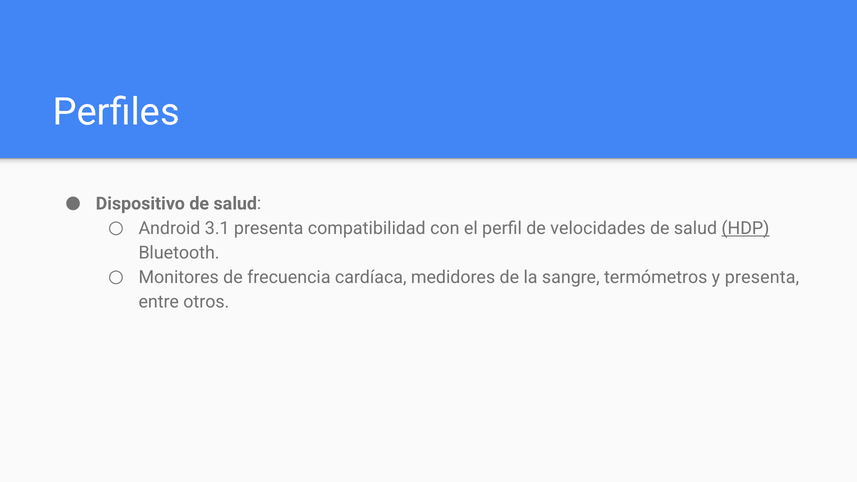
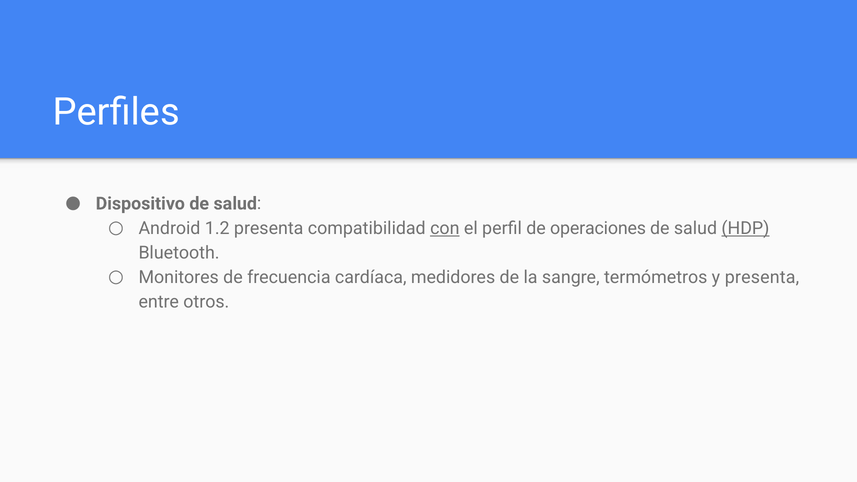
3.1: 3.1 -> 1.2 (217, 228)
con underline: none -> present (445, 228)
velocidades: velocidades -> operaciones (598, 228)
